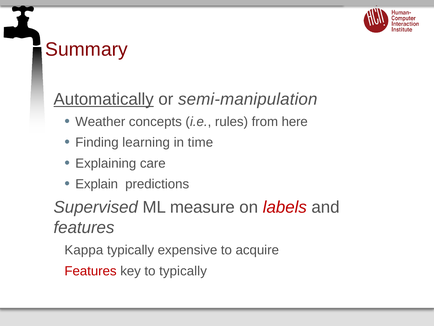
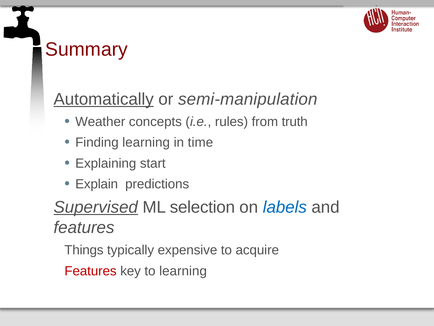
here: here -> truth (295, 122)
care: care -> start (153, 163)
Supervised underline: none -> present (96, 207)
measure: measure -> selection (202, 207)
labels colour: red -> blue (285, 207)
Kappa: Kappa -> Things (84, 250)
to typically: typically -> learning (183, 271)
